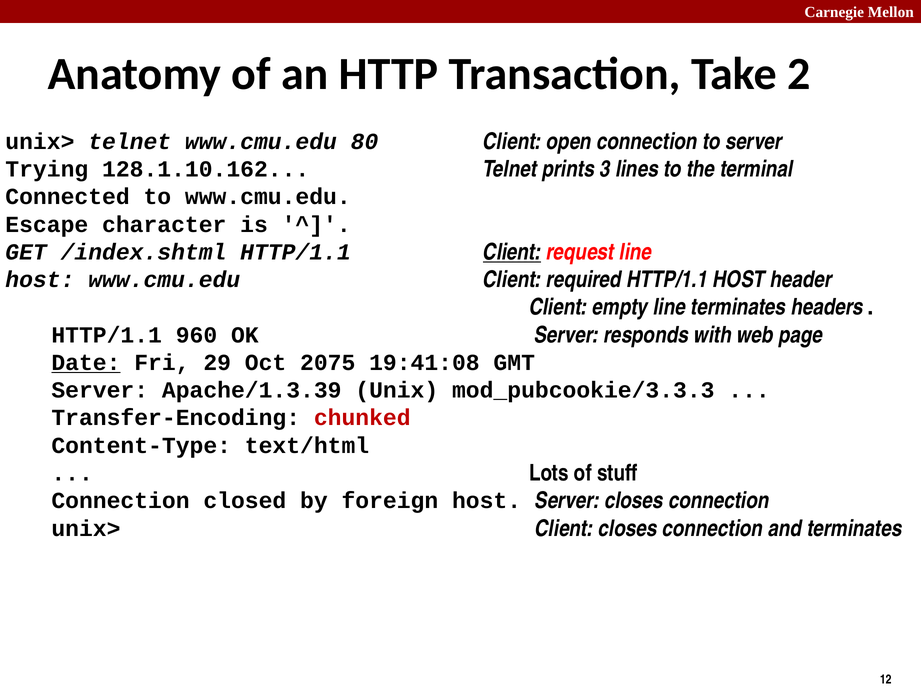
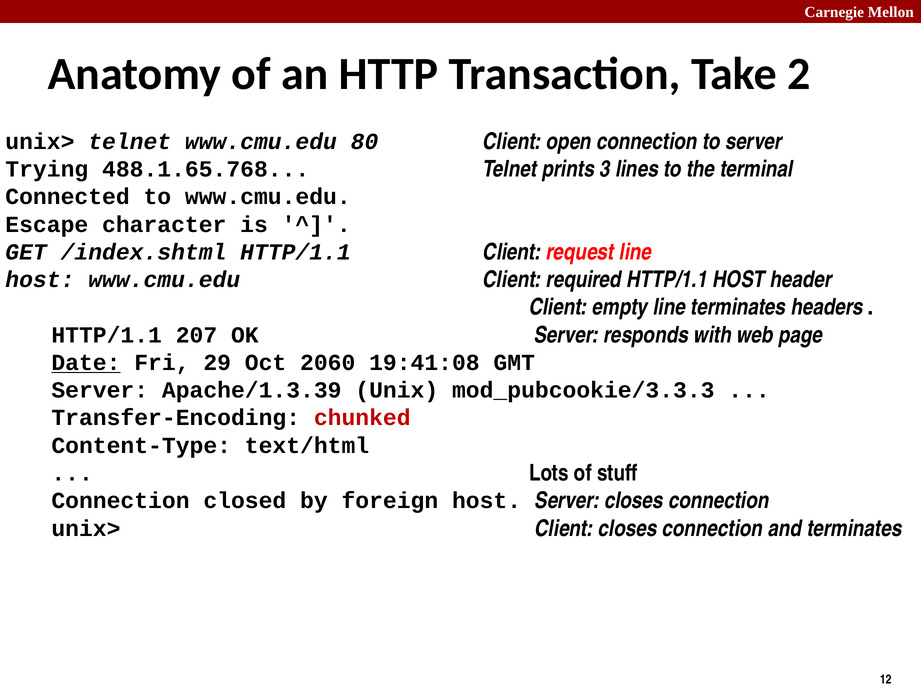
128.1.10.162: 128.1.10.162 -> 488.1.65.768 (206, 169)
Client underline: present -> none (512, 252)
960: 960 -> 207 (196, 335)
2075: 2075 -> 2060 (328, 362)
